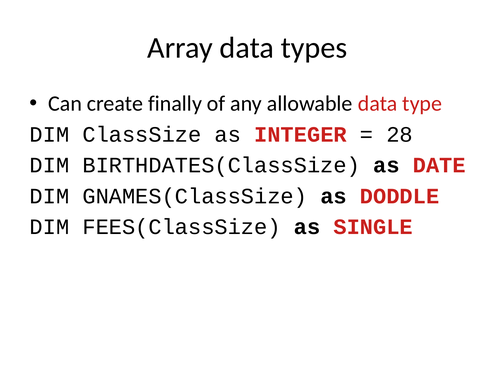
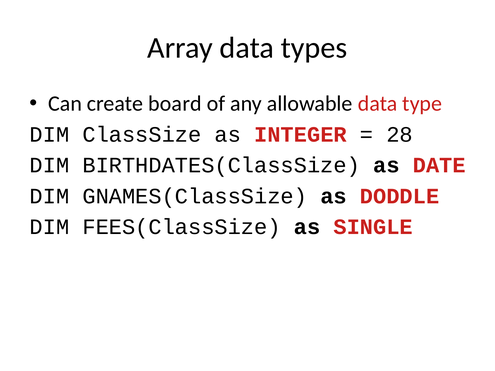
finally: finally -> board (175, 104)
